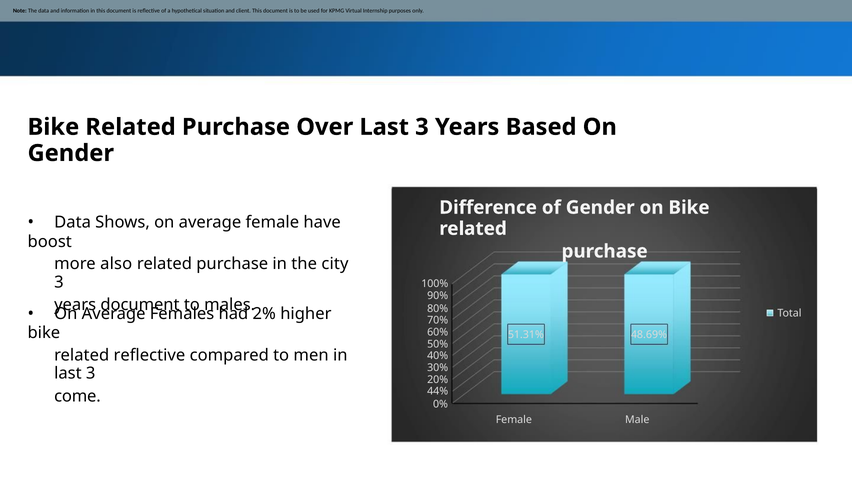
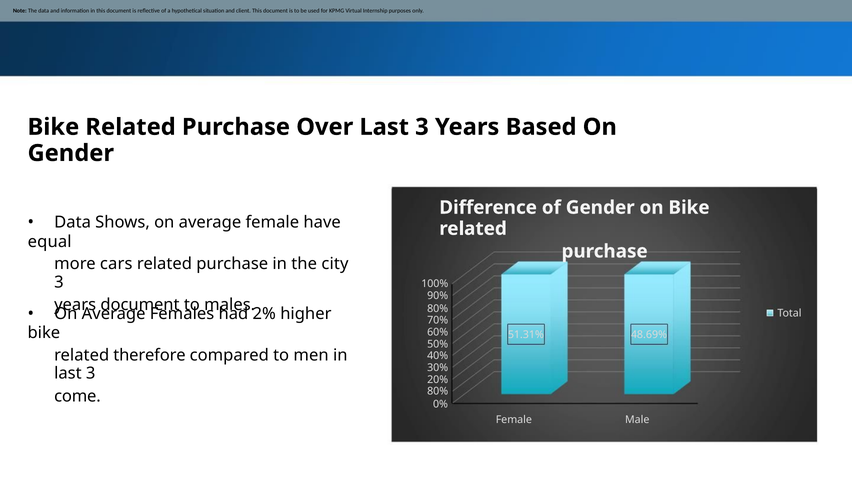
boost: boost -> equal (50, 242)
also: also -> cars (116, 264)
related reflective: reflective -> therefore (149, 355)
44%: 44% -> 80% (438, 392)
